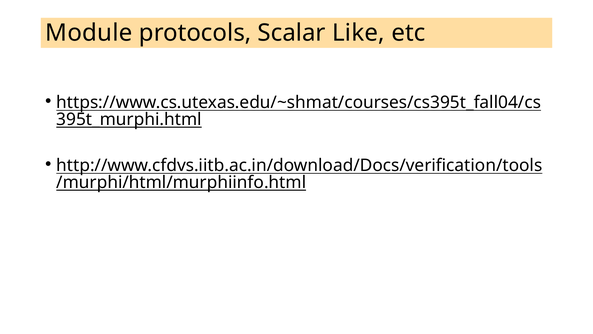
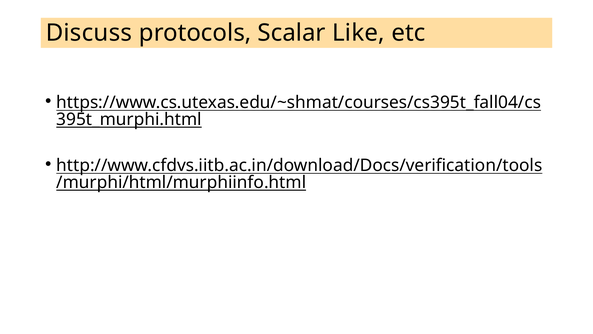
Module: Module -> Discuss (89, 33)
